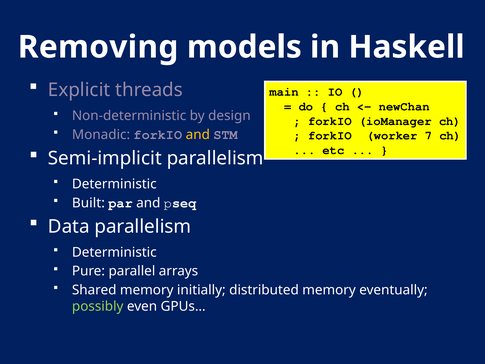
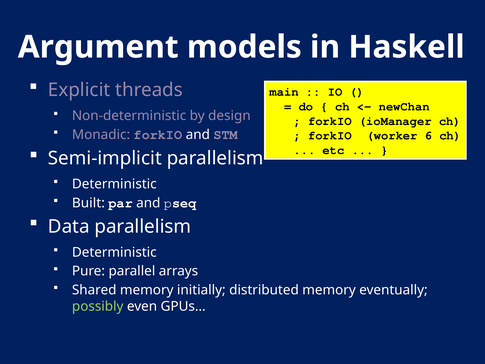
Removing: Removing -> Argument (98, 47)
and colour: yellow -> white (198, 135)
7: 7 -> 6 (428, 136)
